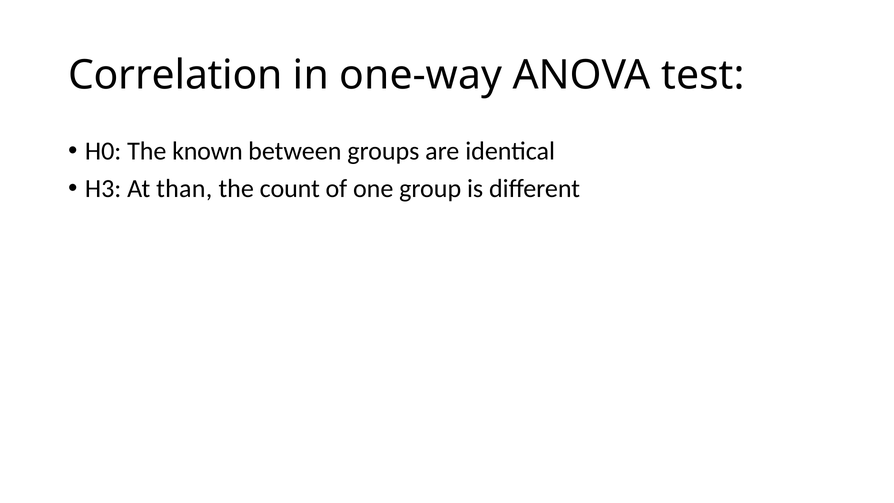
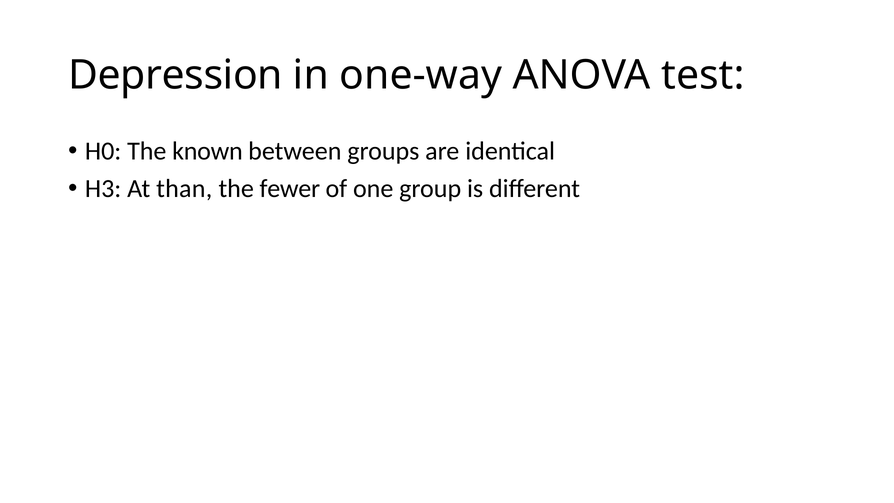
Correlation: Correlation -> Depression (175, 75)
count: count -> fewer (290, 189)
